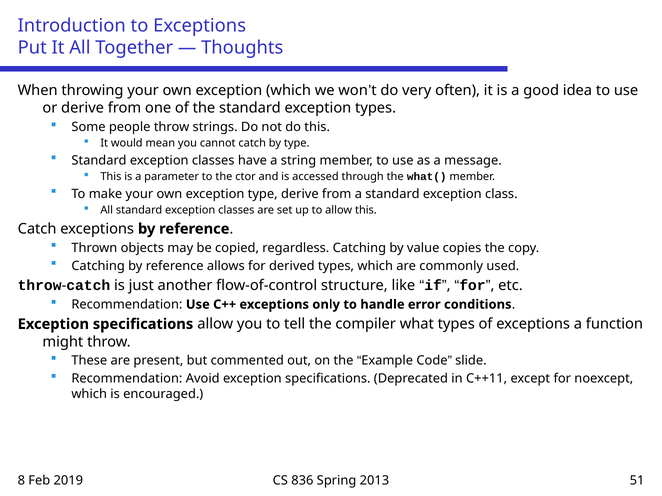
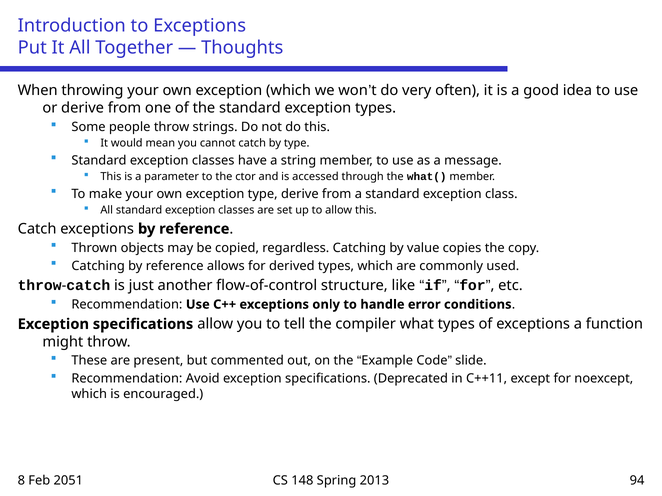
2019: 2019 -> 2051 (68, 481)
836: 836 -> 148 (302, 481)
51: 51 -> 94 (637, 481)
